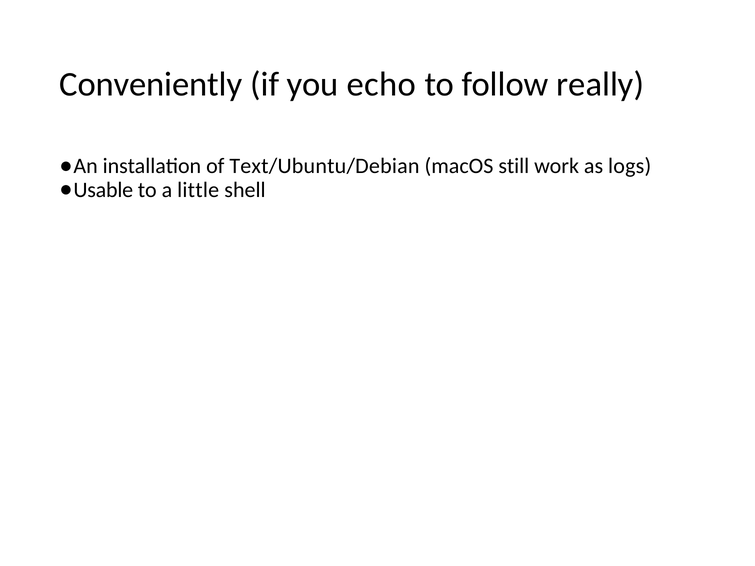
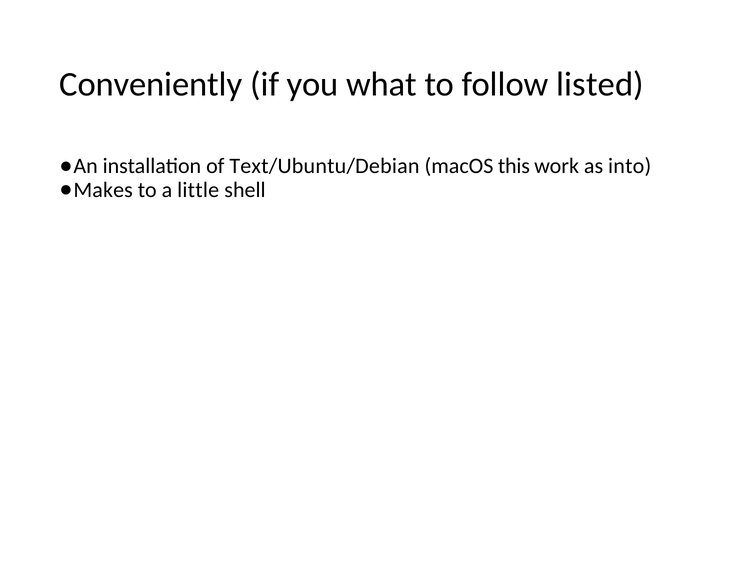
echo: echo -> what (382, 85)
really: really -> listed (600, 85)
still: still -> this (514, 166)
logs: logs -> into (630, 166)
Usable: Usable -> Makes (103, 190)
